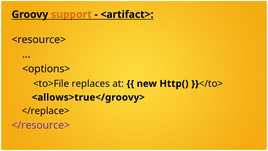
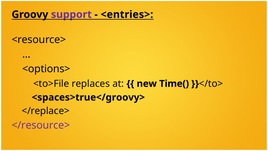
support colour: orange -> purple (71, 14)
<artifact>: <artifact> -> <entries> (127, 14)
Http(: Http( -> Time( (174, 84)
<allows>true</groovy>: <allows>true</groovy> -> <spaces>true</groovy> (88, 97)
